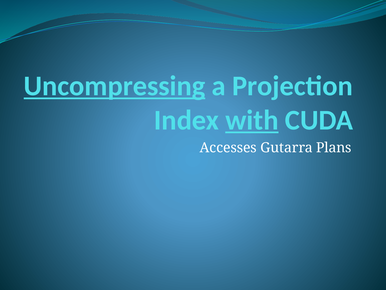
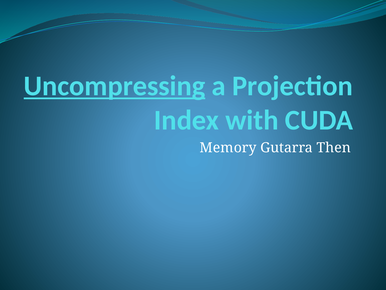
with underline: present -> none (252, 120)
Accesses: Accesses -> Memory (228, 148)
Plans: Plans -> Then (334, 148)
